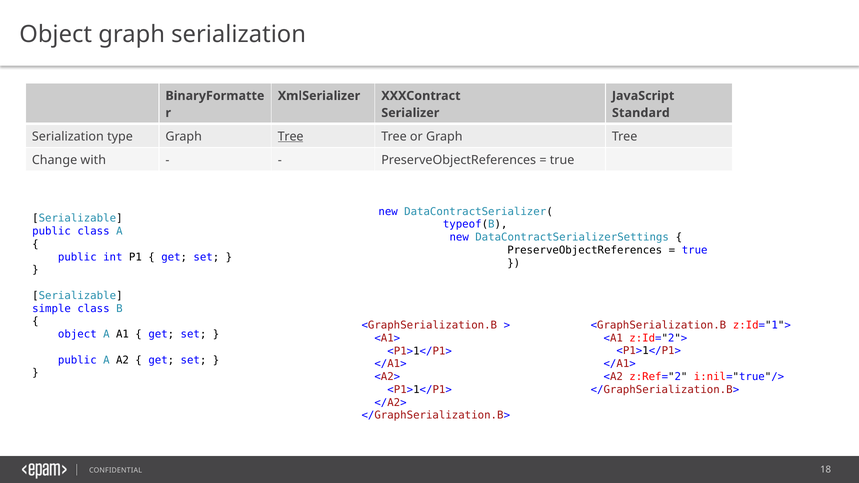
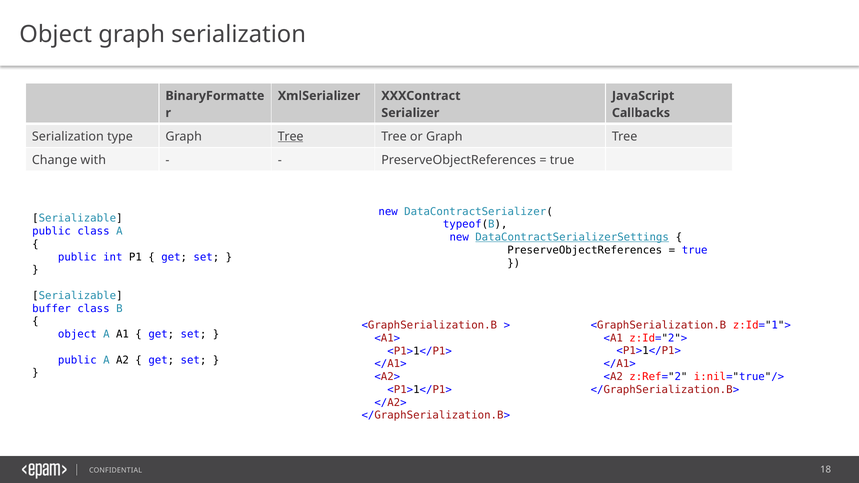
Standard: Standard -> Callbacks (641, 113)
DataContractSerializerSettings underline: none -> present (572, 237)
simple: simple -> buffer (52, 309)
